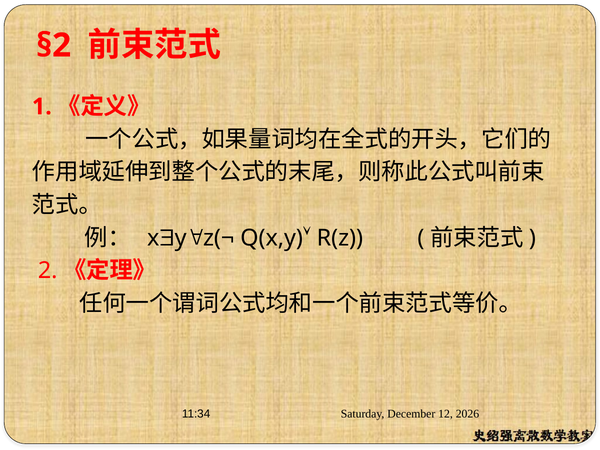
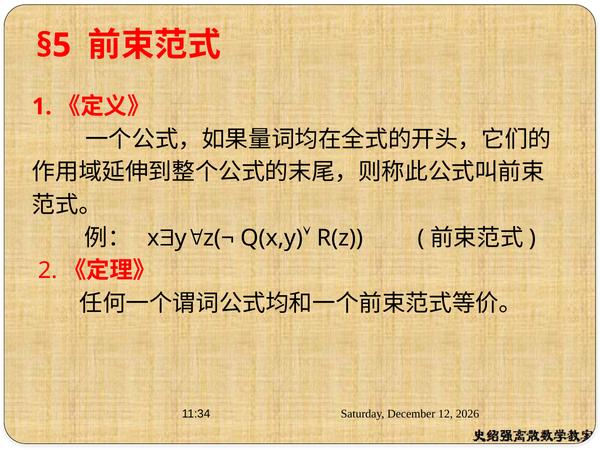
§2: §2 -> §5 (54, 45)
